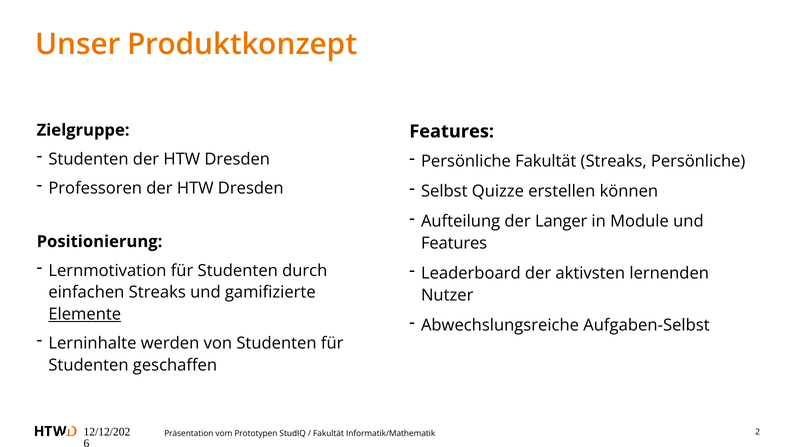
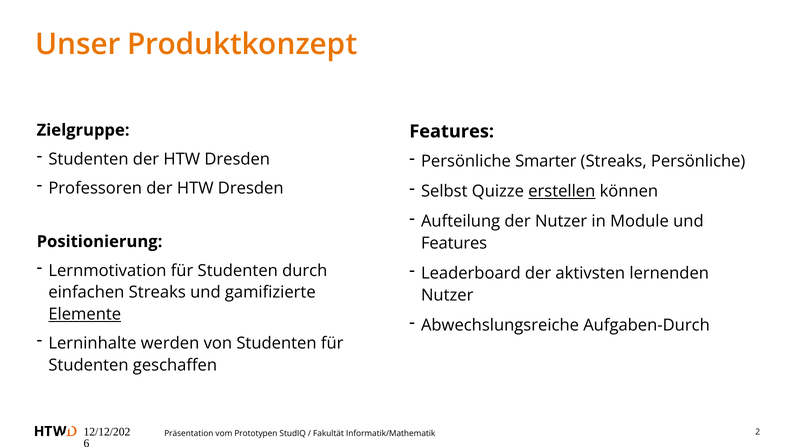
Persönliche Fakultät: Fakultät -> Smarter (546, 161)
erstellen underline: none -> present (562, 191)
der Langer: Langer -> Nutzer (561, 222)
Aufgaben-Selbst: Aufgaben-Selbst -> Aufgaben-Durch (647, 326)
